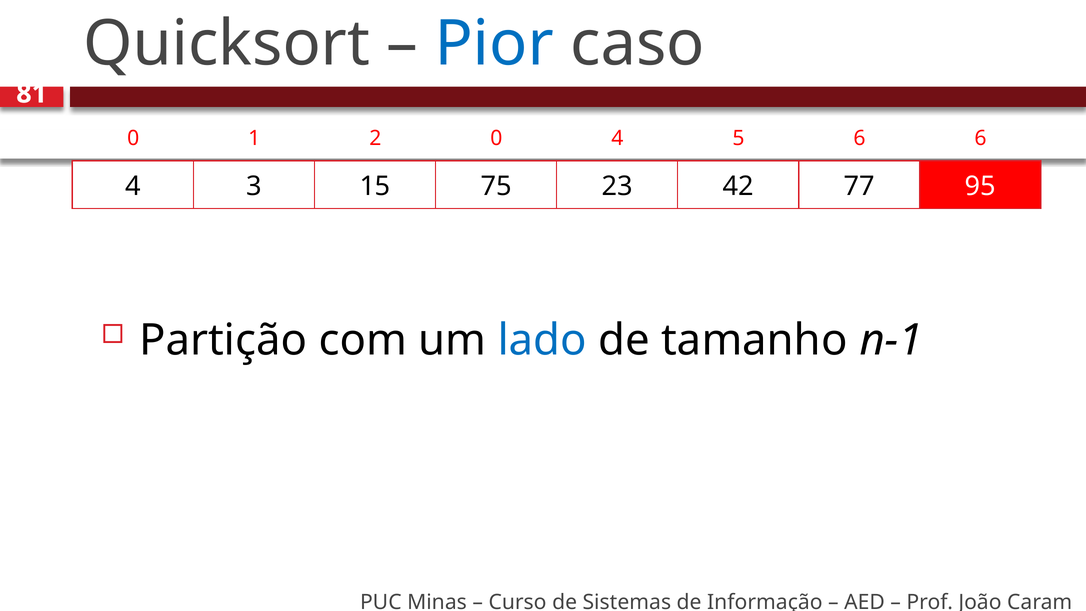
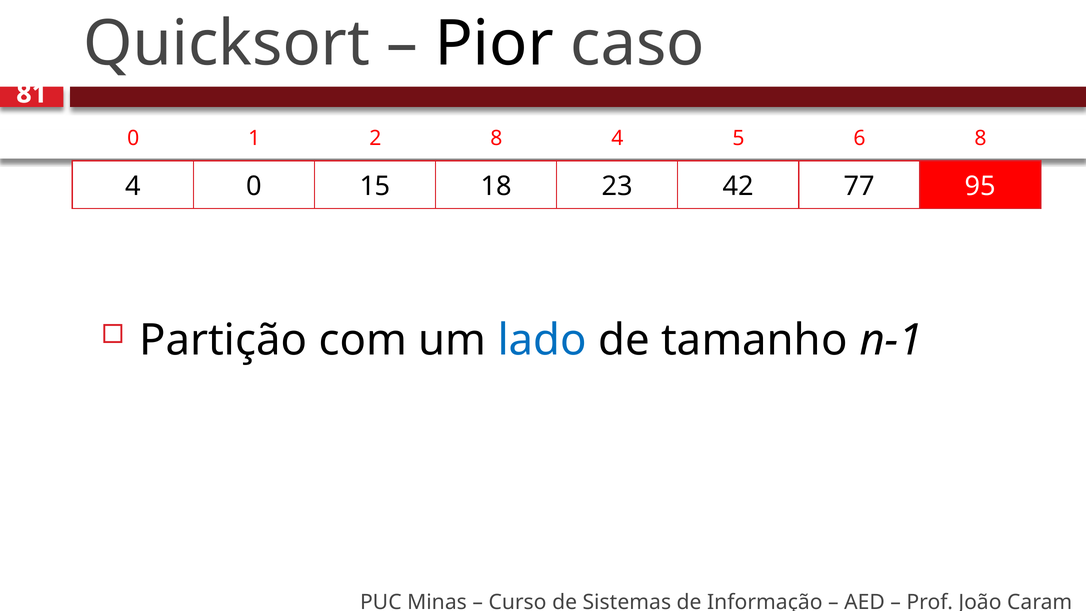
Pior colour: blue -> black (494, 44)
2 0: 0 -> 8 (496, 138)
6 6: 6 -> 8 (981, 138)
4 3: 3 -> 0 (254, 186)
75: 75 -> 18 (496, 186)
